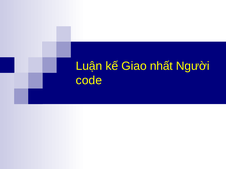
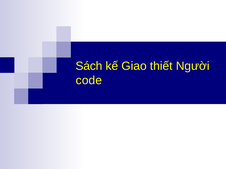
Luận: Luận -> Sách (89, 66)
nhất: nhất -> thiết (161, 66)
